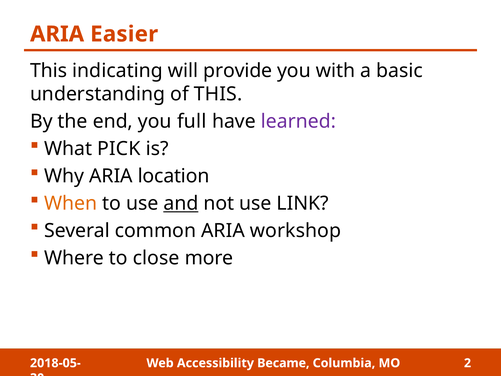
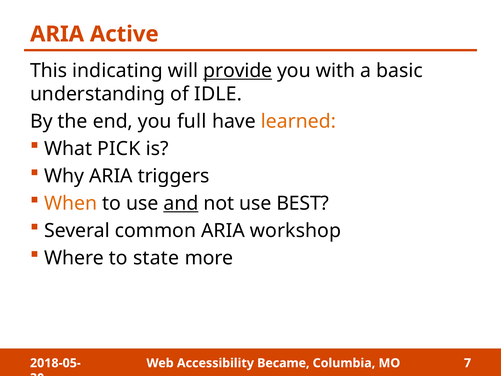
Easier: Easier -> Active (124, 34)
provide underline: none -> present (238, 71)
of THIS: THIS -> IDLE (218, 94)
learned colour: purple -> orange (298, 121)
location: location -> triggers (174, 176)
LINK: LINK -> BEST (303, 203)
close: close -> state (156, 258)
2: 2 -> 7 (468, 363)
